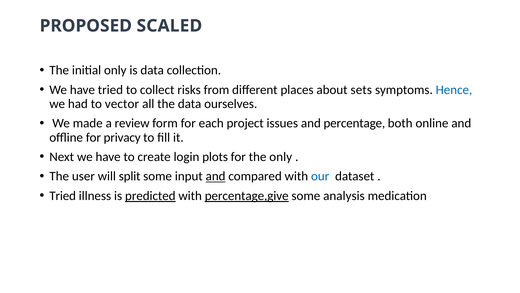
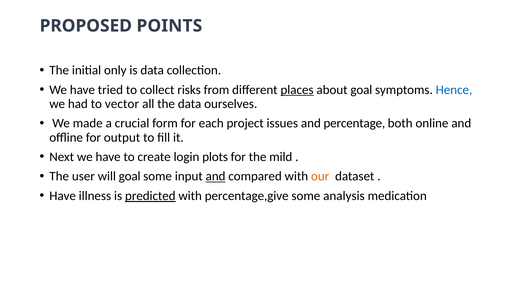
SCALED: SCALED -> POINTS (169, 26)
places underline: none -> present (297, 90)
about sets: sets -> goal (361, 90)
review: review -> crucial (132, 123)
privacy: privacy -> output (122, 137)
the only: only -> mild (281, 157)
will split: split -> goal (130, 176)
our colour: blue -> orange (320, 176)
Tried: Tried -> Have (63, 196)
percentage,give underline: present -> none (247, 196)
